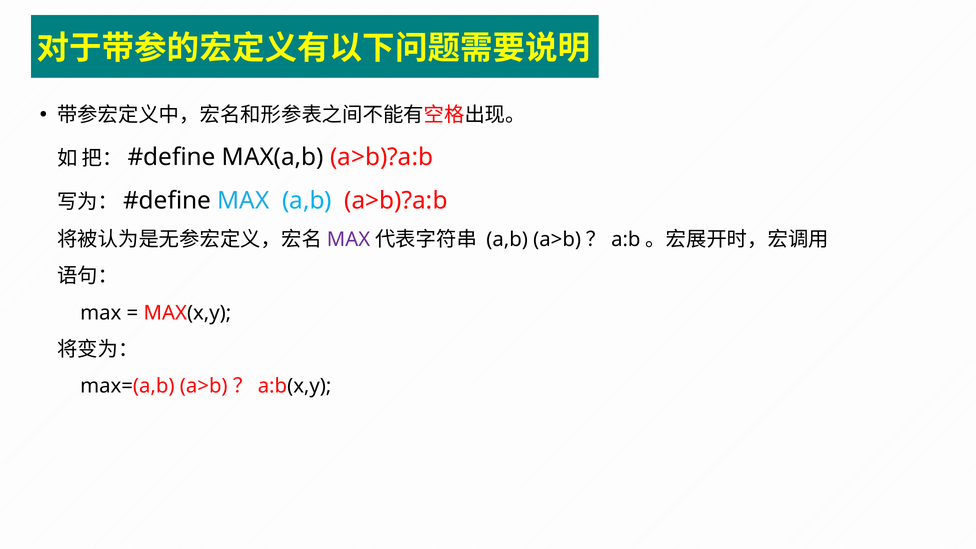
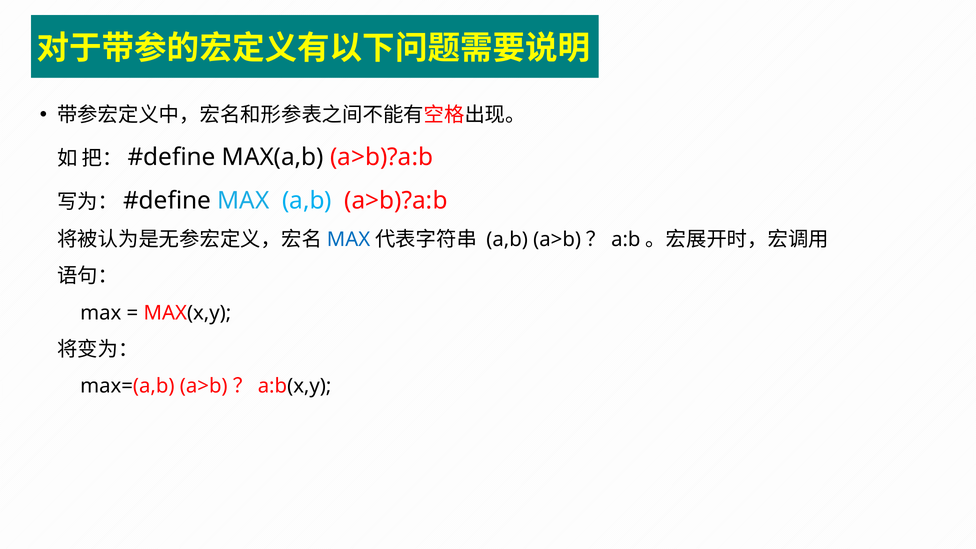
MAX colour: purple -> blue (349, 240)
